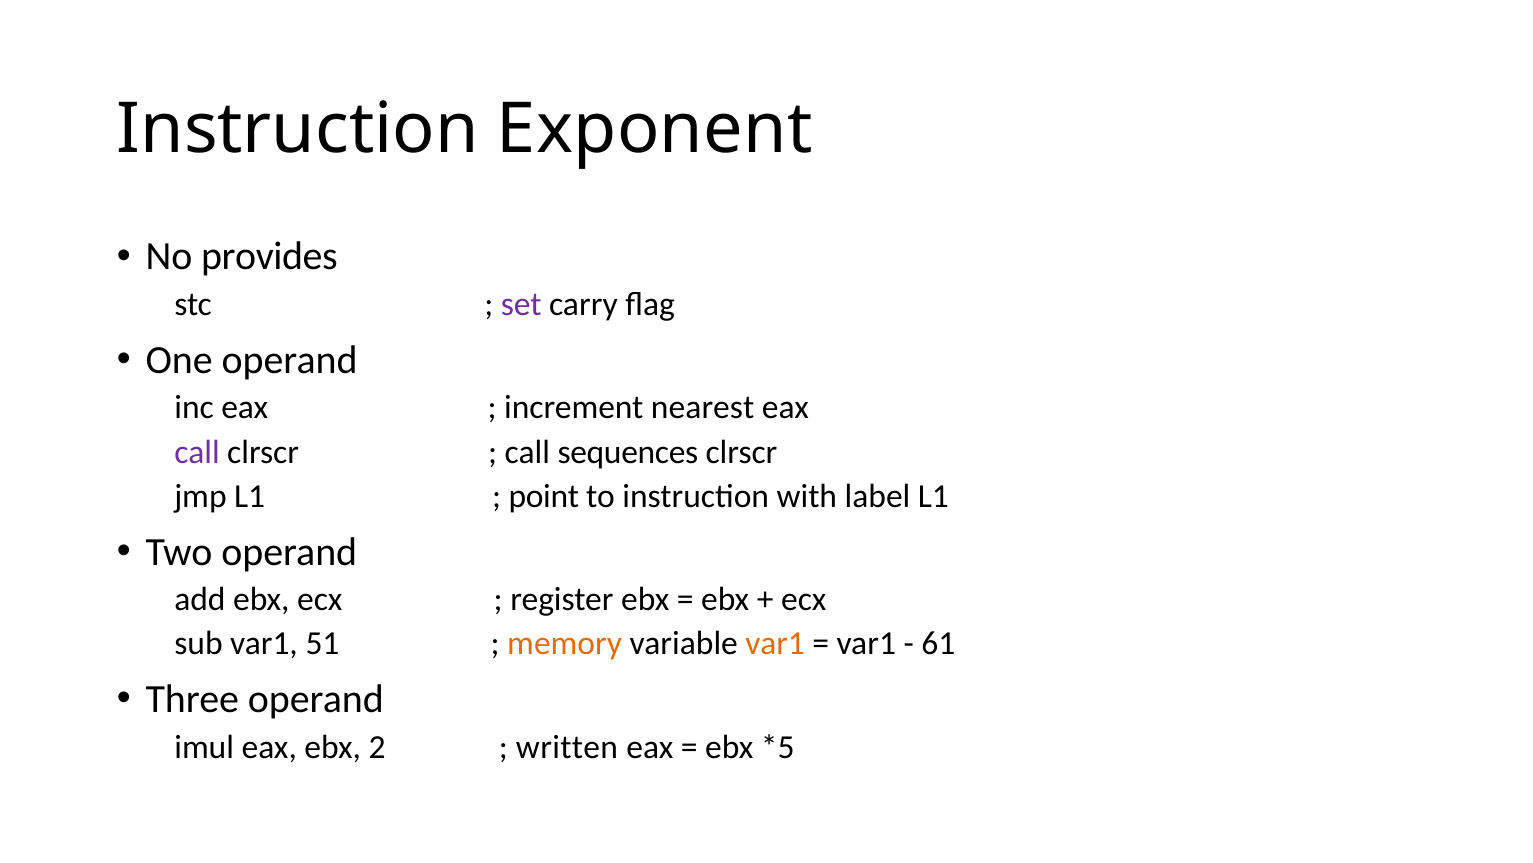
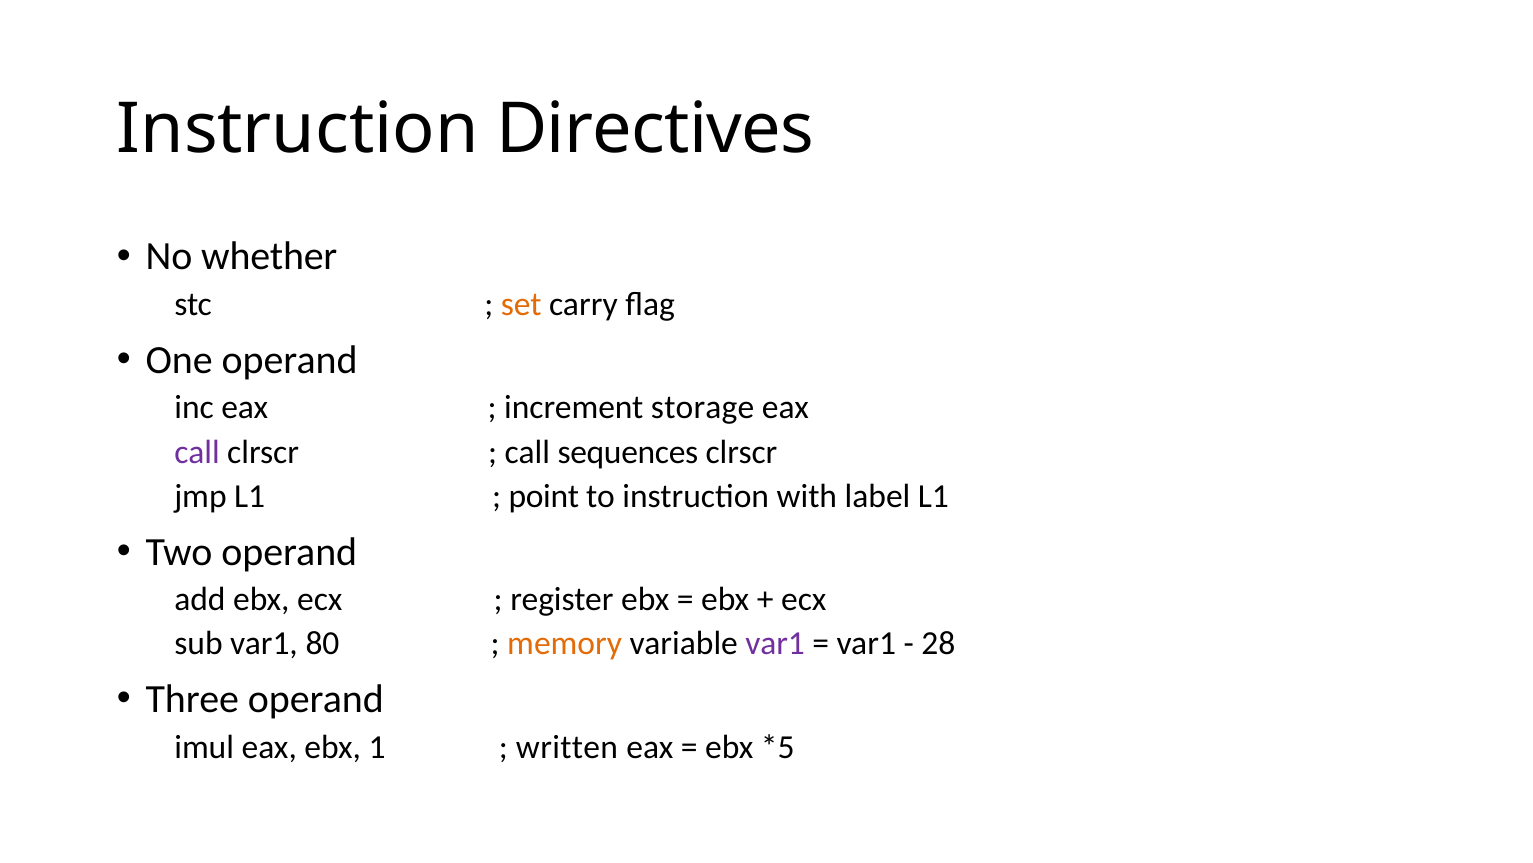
Exponent: Exponent -> Directives (655, 129)
provides: provides -> whether (269, 257)
set colour: purple -> orange (521, 304)
nearest: nearest -> storage (703, 407)
51: 51 -> 80 (322, 643)
var1 colour: orange -> purple (775, 643)
61: 61 -> 28 (938, 643)
2: 2 -> 1 (377, 747)
